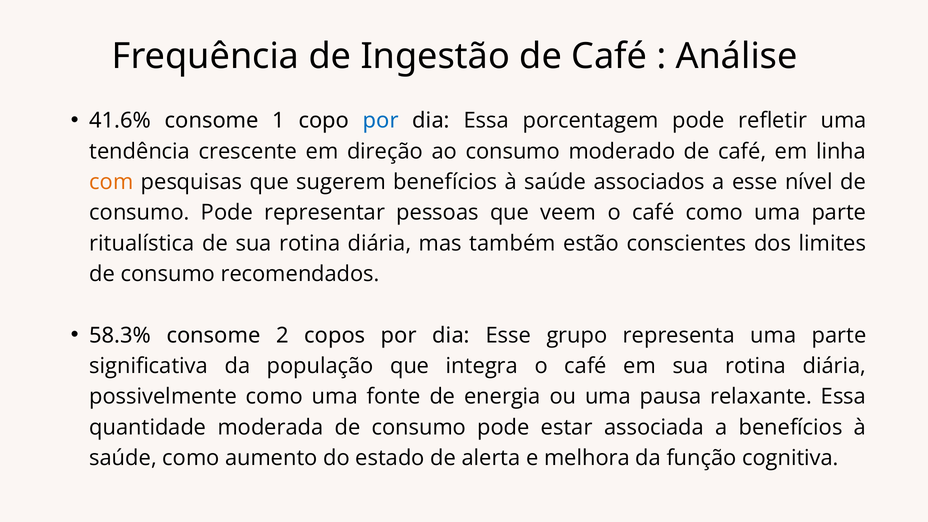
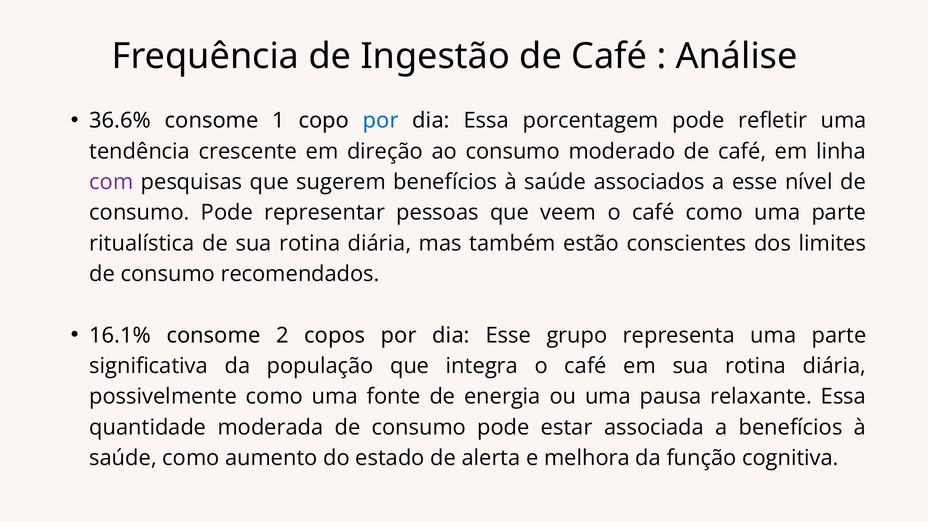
41.6%: 41.6% -> 36.6% (120, 121)
com colour: orange -> purple (111, 182)
58.3%: 58.3% -> 16.1% (120, 335)
